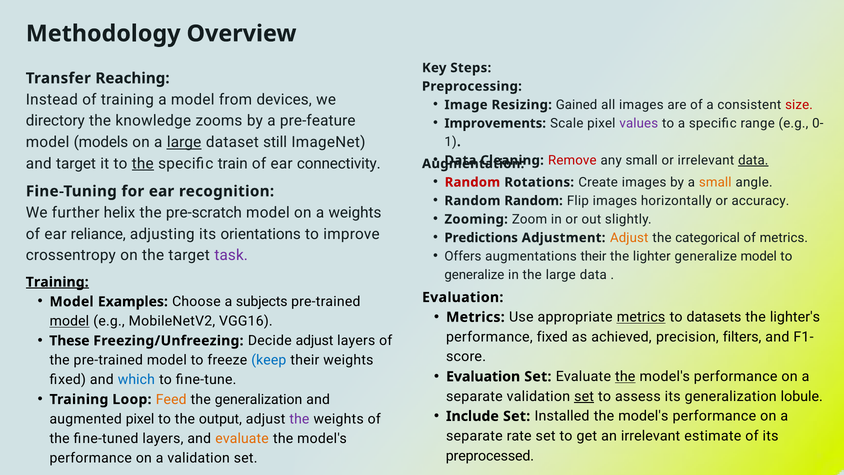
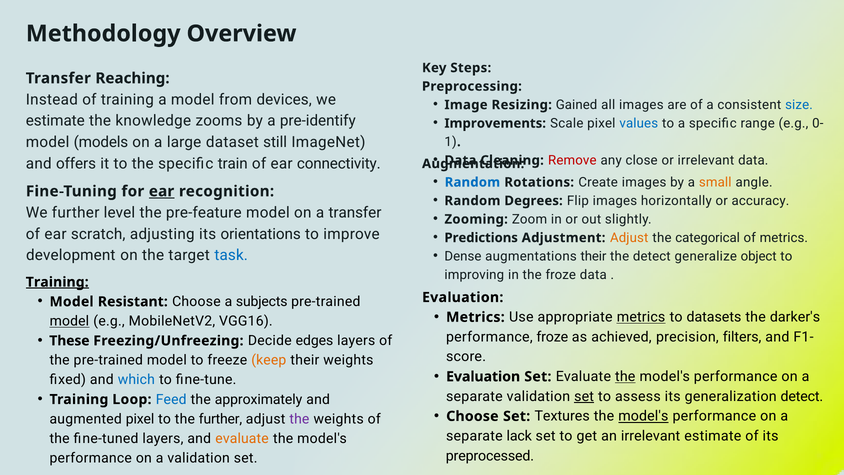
size colour: red -> blue (799, 105)
directory: directory -> estimate (55, 121)
pre-feature: pre-feature -> pre-identify (318, 121)
values colour: purple -> blue (639, 123)
large underline: present -> none (184, 142)
any small: small -> close (642, 160)
data underline: present -> none (753, 160)
and target: target -> offers (76, 164)
the underline: present -> none (143, 164)
Random colour: red -> blue (472, 182)
ear underline: none -> present (162, 191)
Random Random: Random -> Degrees (534, 201)
helix: helix -> level (119, 213)
pre-scratch: pre-scratch -> pre-feature (204, 213)
a weights: weights -> transfer (355, 213)
reliance: reliance -> scratch (98, 234)
crossentropy: crossentropy -> development (71, 255)
task colour: purple -> blue (231, 255)
Offers: Offers -> Dense (463, 256)
the lighter: lighter -> detect (652, 256)
generalize model: model -> object (759, 256)
generalize: generalize -> improving (474, 275)
the large: large -> froze (561, 275)
Examples: Examples -> Resistant (133, 302)
lighter's: lighter's -> darker's (795, 317)
performance fixed: fixed -> froze (552, 337)
Decide adjust: adjust -> edges (314, 341)
keep colour: blue -> orange (269, 360)
generalization lobule: lobule -> detect (802, 396)
Feed colour: orange -> blue (171, 399)
the generalization: generalization -> approximately (259, 399)
Include: Include -> Choose (472, 416)
Installed: Installed -> Textures (562, 416)
model's underline: none -> present (643, 416)
the output: output -> further (220, 419)
rate: rate -> lack (519, 436)
